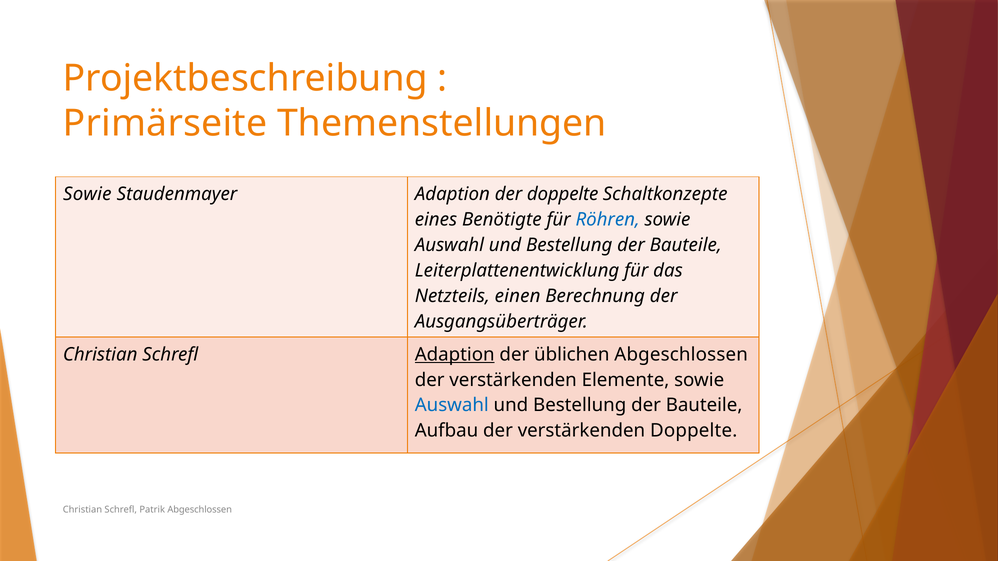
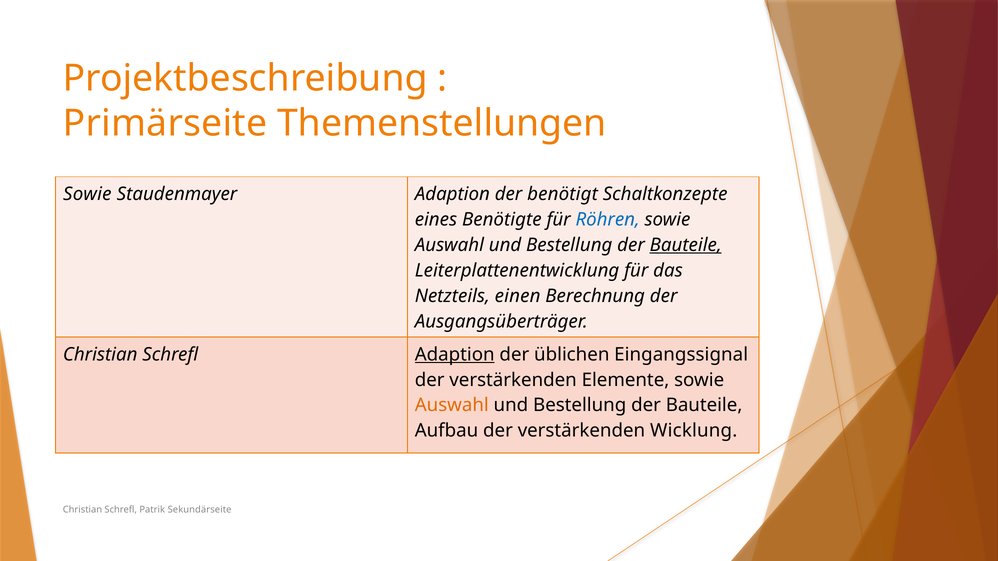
der doppelte: doppelte -> benötigt (563, 194)
Bauteile underline: none -> present (686, 245)
üblichen Abgeschlossen: Abgeschlossen -> Eingangssignal (681, 355)
Auswahl colour: blue -> orange (452, 406)
verstärkenden Doppelte: Doppelte -> Wicklung (694, 431)
Patrik Abgeschlossen: Abgeschlossen -> Sekundärseite (200, 510)
